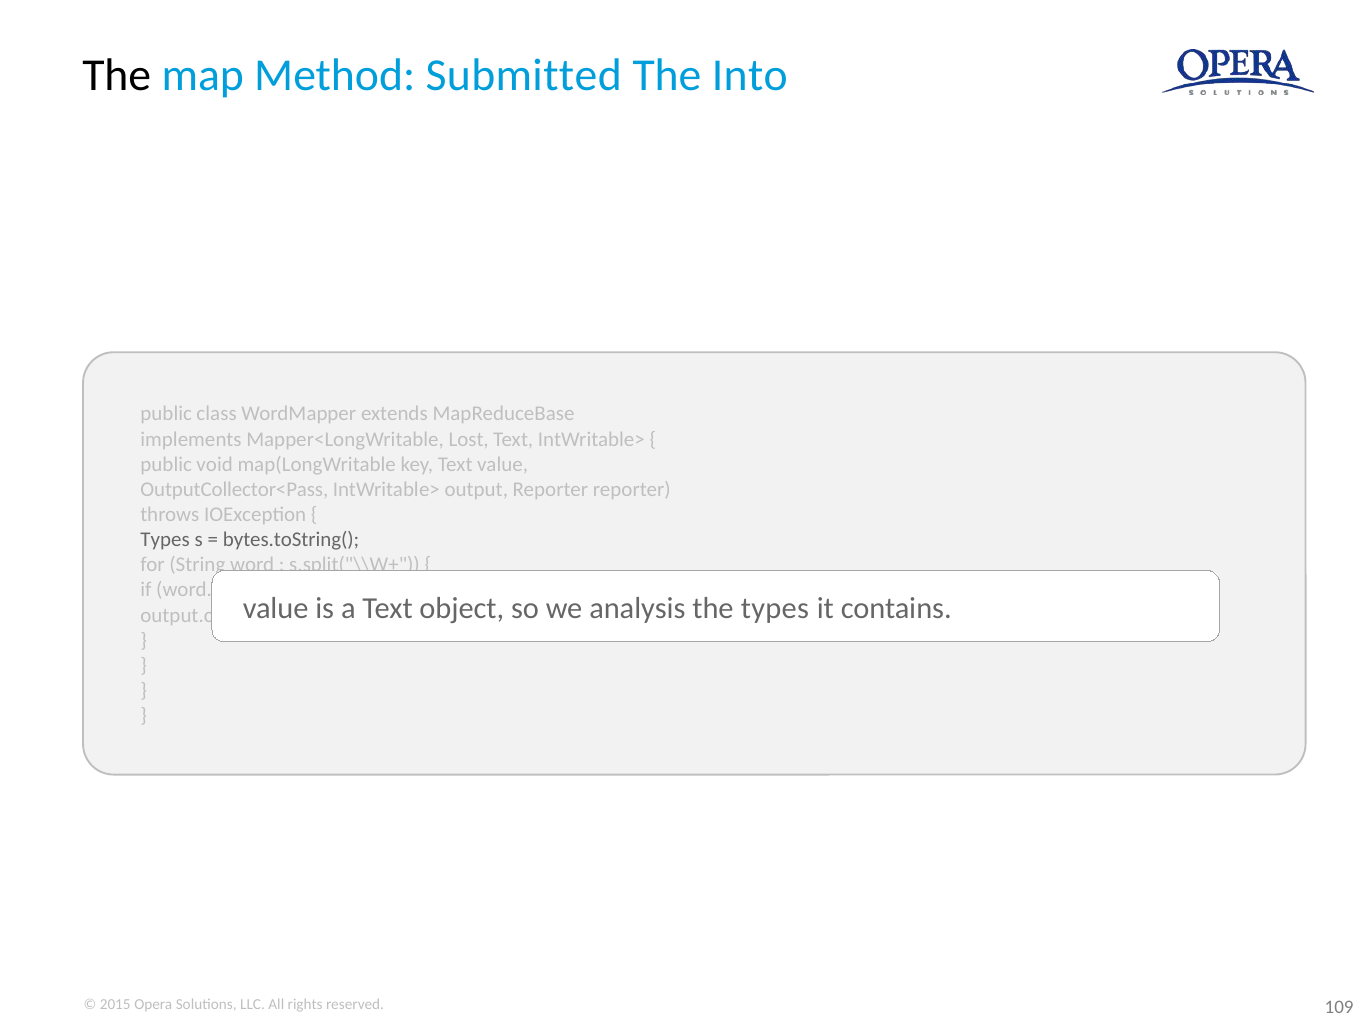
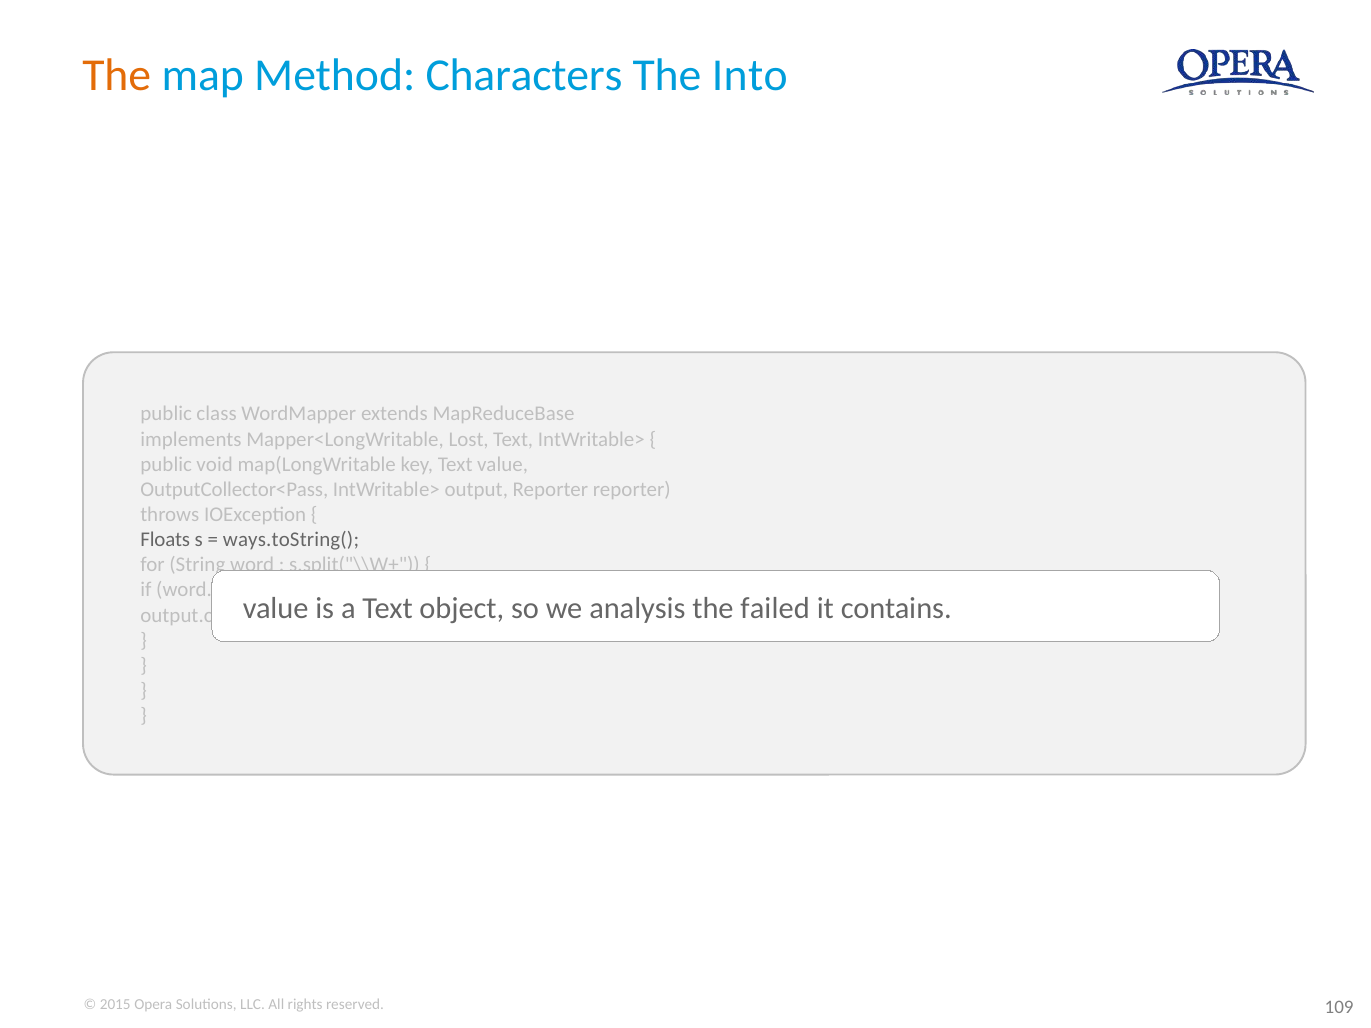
The colour: black -> orange (117, 75)
Submitted: Submitted -> Characters (524, 75)
Types: Types -> Floats (165, 540)
bytes.toString(: bytes.toString( -> ways.toString( (291, 540)
the types: types -> failed (775, 608)
